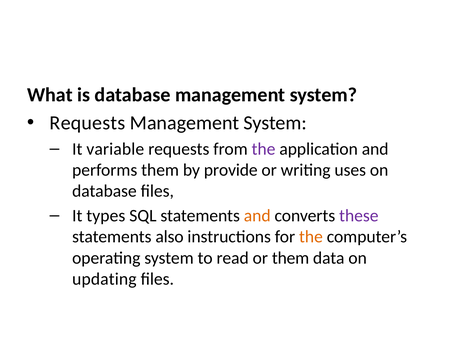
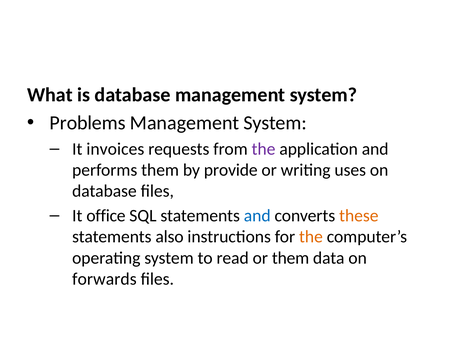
Requests: Requests -> Problems (88, 123)
variable: variable -> invoices (115, 149)
types: types -> office (106, 215)
and colour: orange -> blue (257, 215)
these colour: purple -> orange (359, 215)
updating: updating -> forwards (104, 278)
